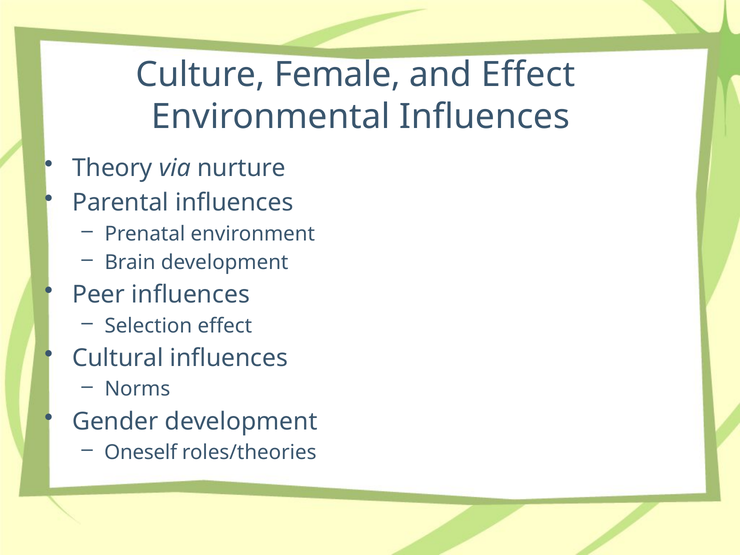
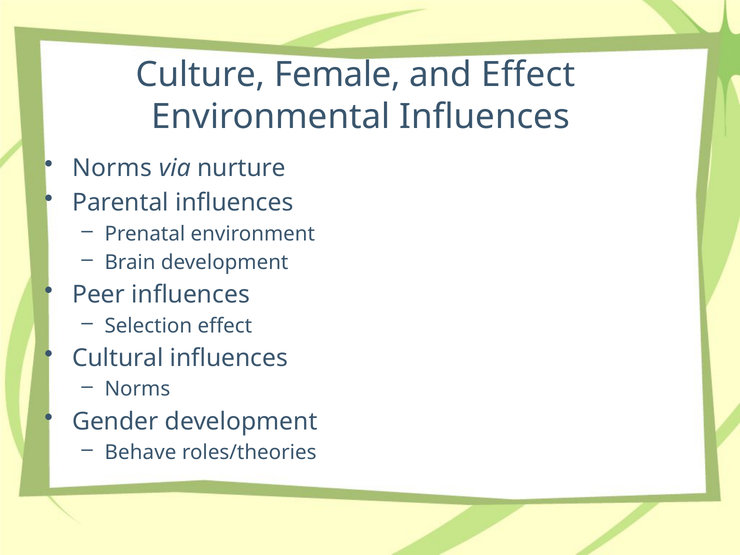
Theory: Theory -> Norms (112, 168)
Oneself: Oneself -> Behave (140, 452)
